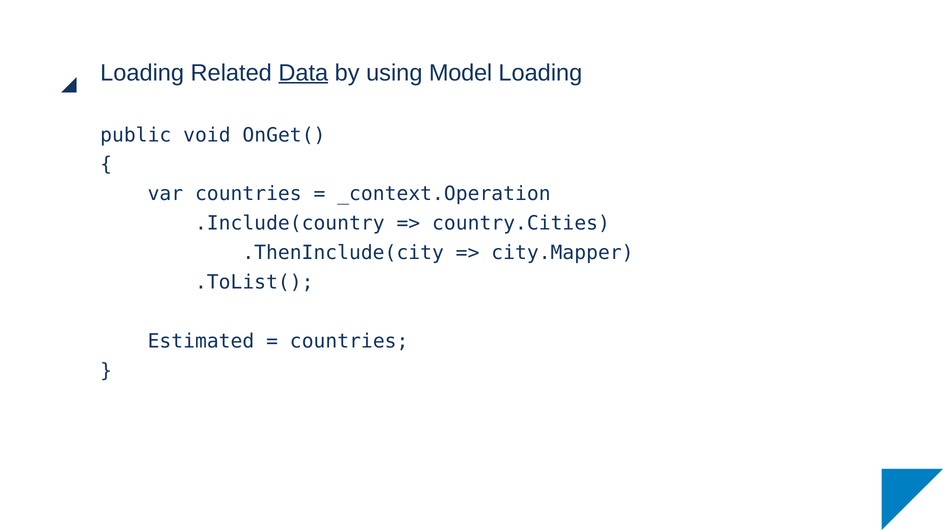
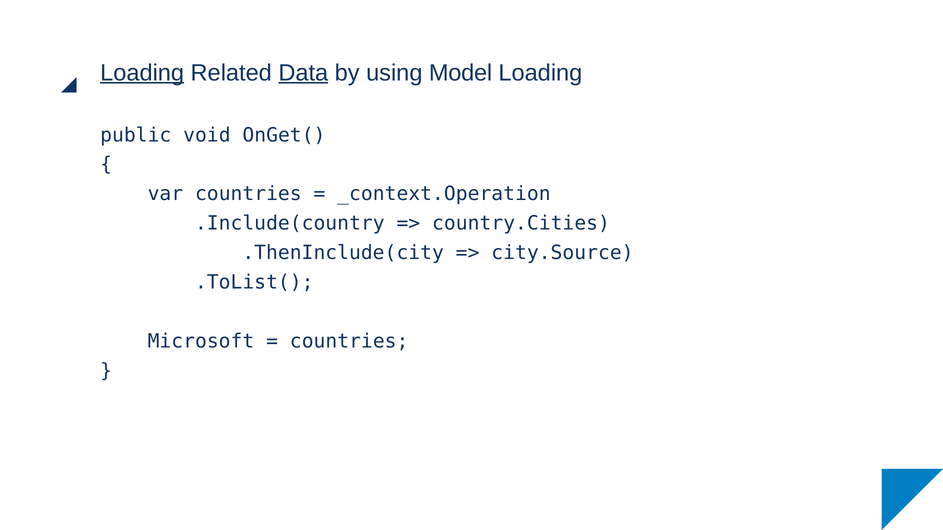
Loading underline: none -> present (142, 73)
city.Mapper: city.Mapper -> city.Source (562, 253)
Estimated: Estimated -> Microsoft (201, 342)
